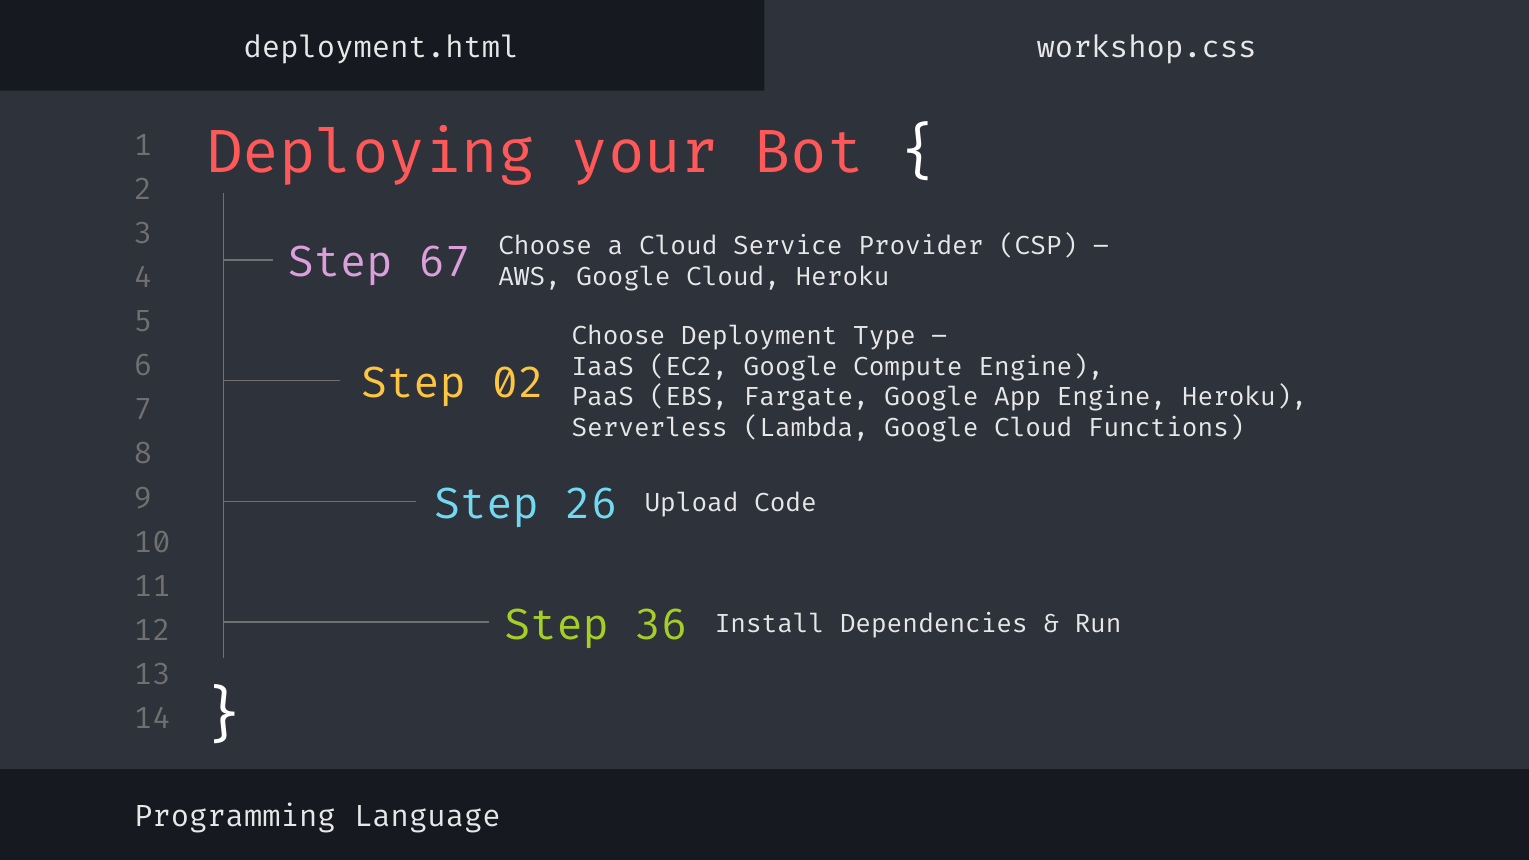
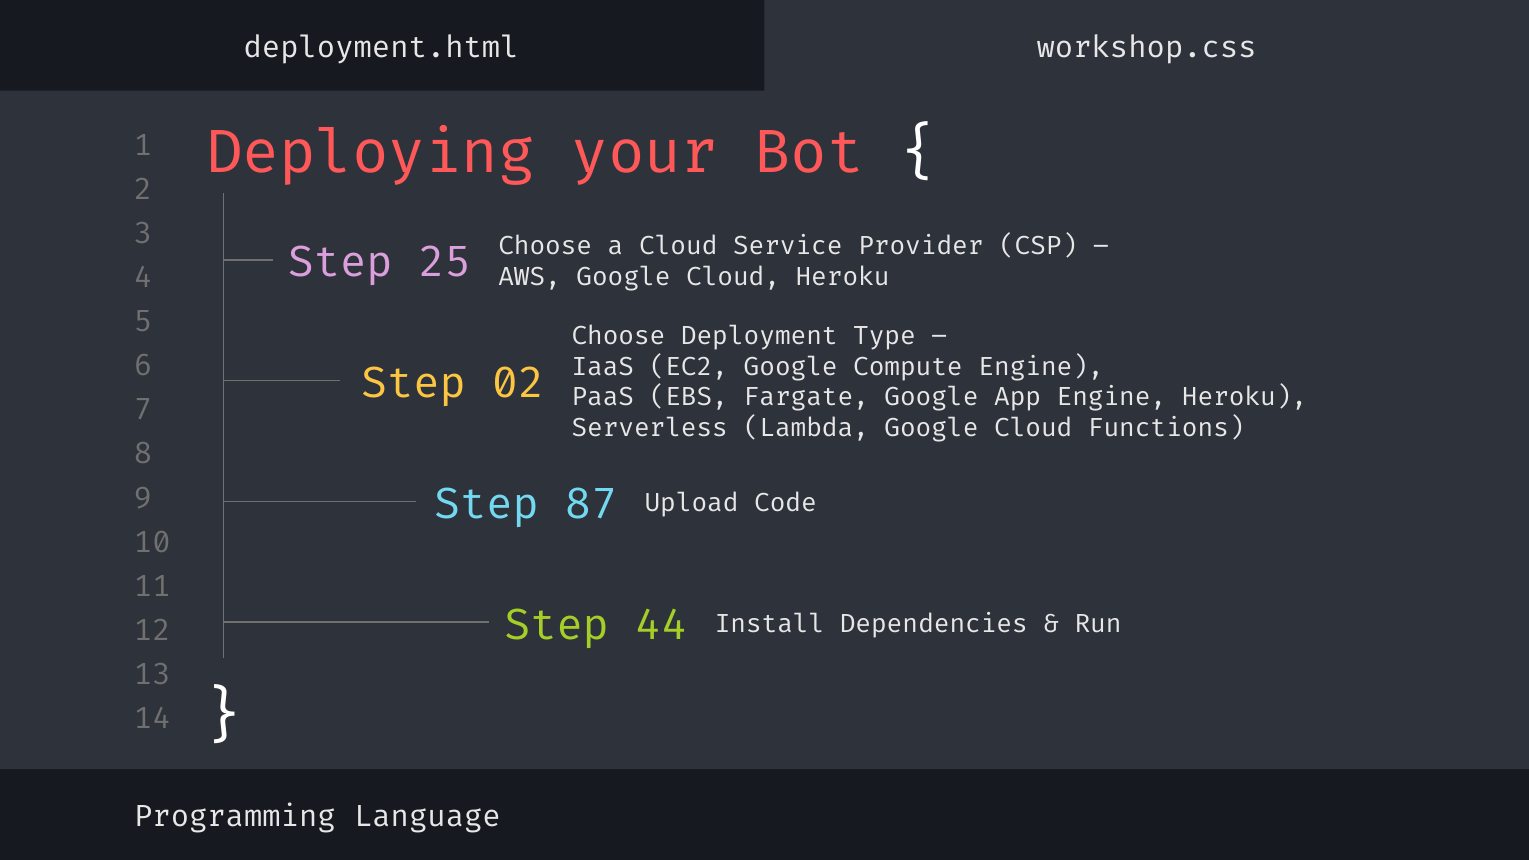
67: 67 -> 25 (445, 263)
26: 26 -> 87 (591, 504)
36: 36 -> 44 (661, 625)
